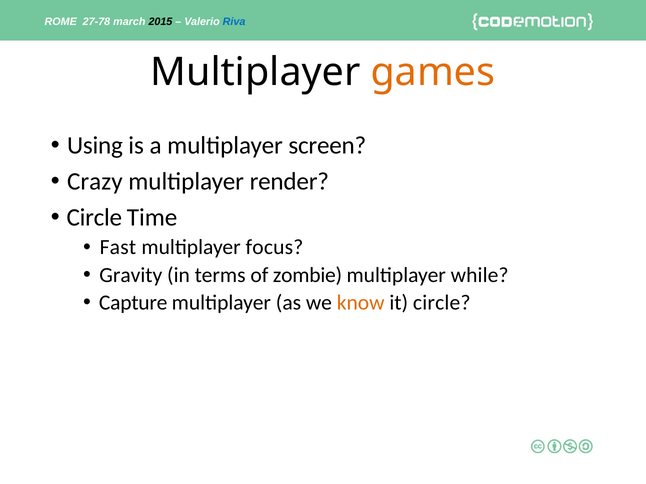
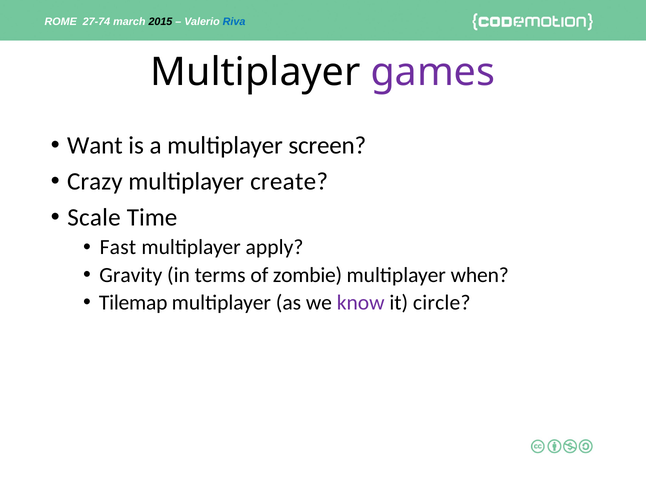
27-78: 27-78 -> 27-74 (96, 22)
games colour: orange -> purple (433, 72)
Using: Using -> Want (95, 146)
render: render -> create (289, 182)
Circle: Circle -> Scale (94, 218)
focus: focus -> apply (274, 248)
while: while -> when (480, 275)
Capture: Capture -> Tilemap (133, 303)
know colour: orange -> purple (361, 303)
